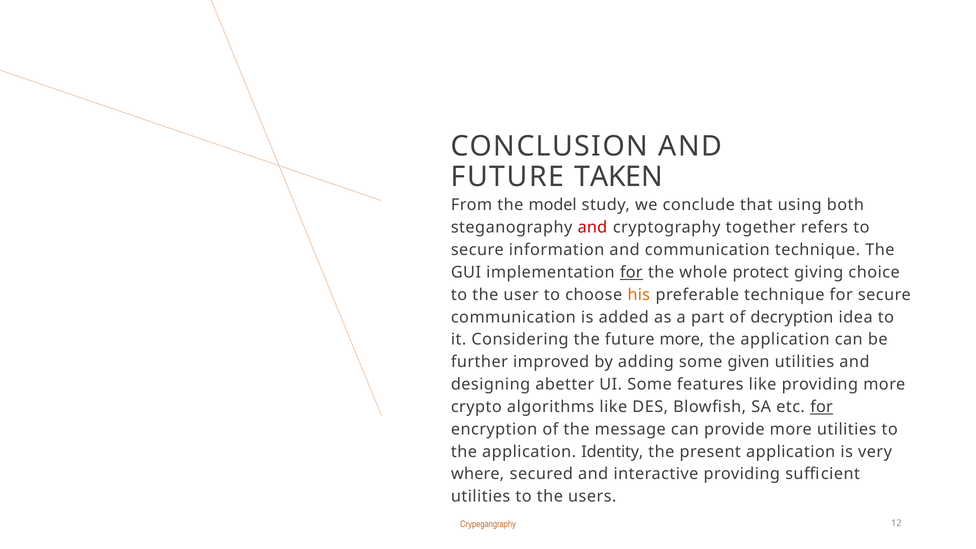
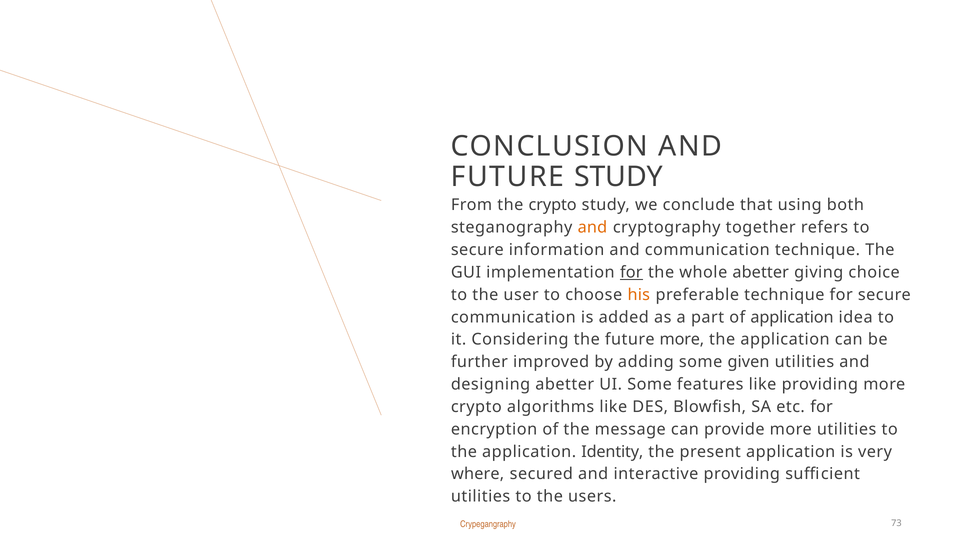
FUTURE TAKEN: TAKEN -> STUDY (619, 177)
the model: model -> crypto (553, 205)
and colour: red -> orange (592, 227)
whole protect: protect -> abetter (761, 272)
of decryption: decryption -> application (792, 317)
for underline: present -> none (822, 407)
12: 12 -> 73 (896, 523)
